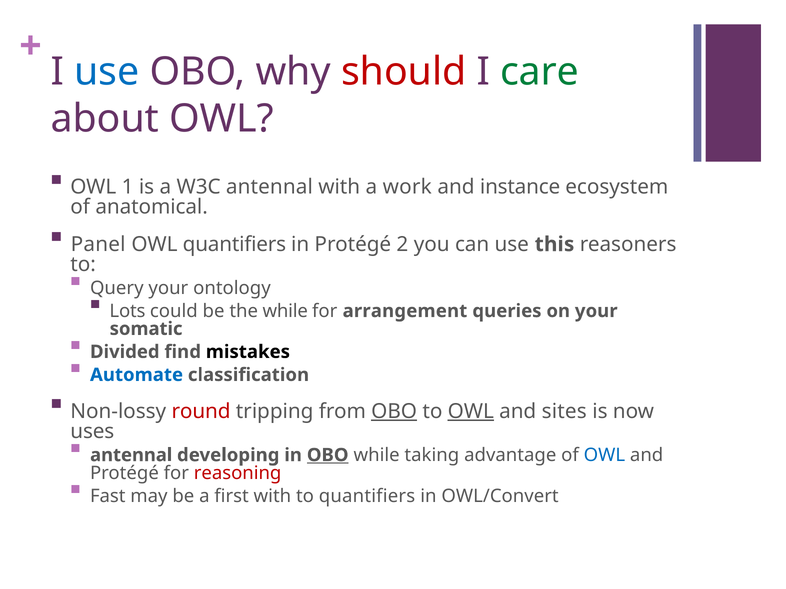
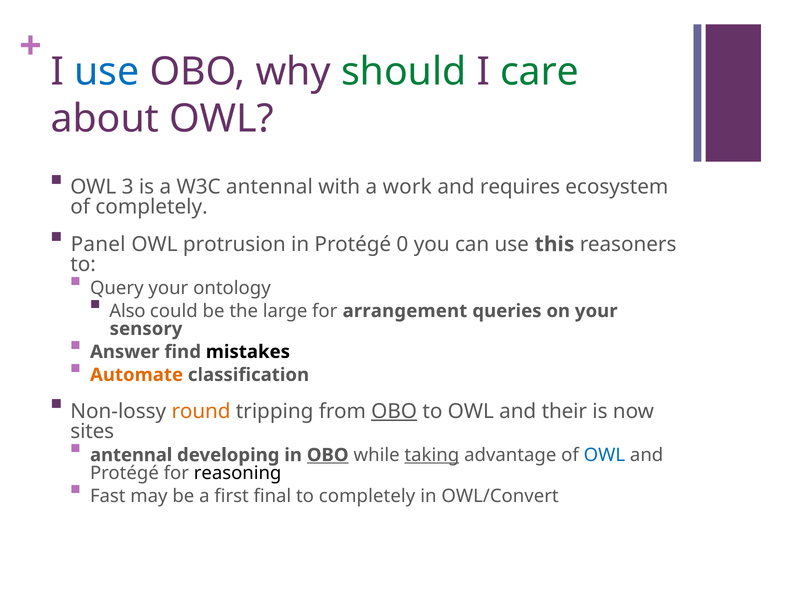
should colour: red -> green (404, 72)
1: 1 -> 3 (128, 187)
instance: instance -> requires (520, 187)
of anatomical: anatomical -> completely (152, 207)
OWL quantifiers: quantifiers -> protrusion (234, 245)
2: 2 -> 0 (402, 245)
Lots: Lots -> Also (127, 311)
the while: while -> large (285, 311)
somatic: somatic -> sensory (146, 329)
Divided: Divided -> Answer (125, 352)
Automate colour: blue -> orange (137, 375)
round colour: red -> orange (201, 412)
OWL underline: present -> none (471, 412)
sites: sites -> their (564, 412)
uses: uses -> sites (92, 432)
taking underline: none -> present (432, 455)
reasoning colour: red -> black (238, 473)
first with: with -> final (272, 496)
to quantifiers: quantifiers -> completely (367, 496)
